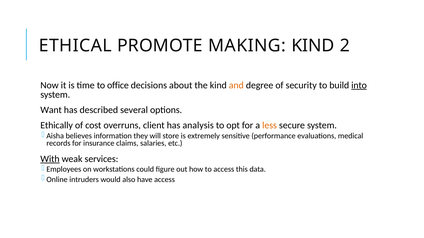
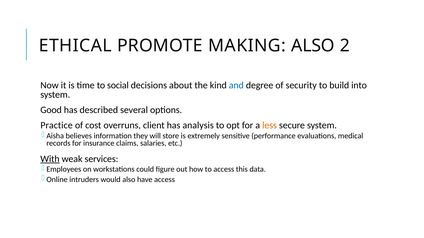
MAKING KIND: KIND -> ALSO (313, 46)
office: office -> social (118, 85)
and colour: orange -> blue (236, 85)
into underline: present -> none (359, 85)
Want: Want -> Good (51, 110)
Ethically: Ethically -> Practice (57, 126)
